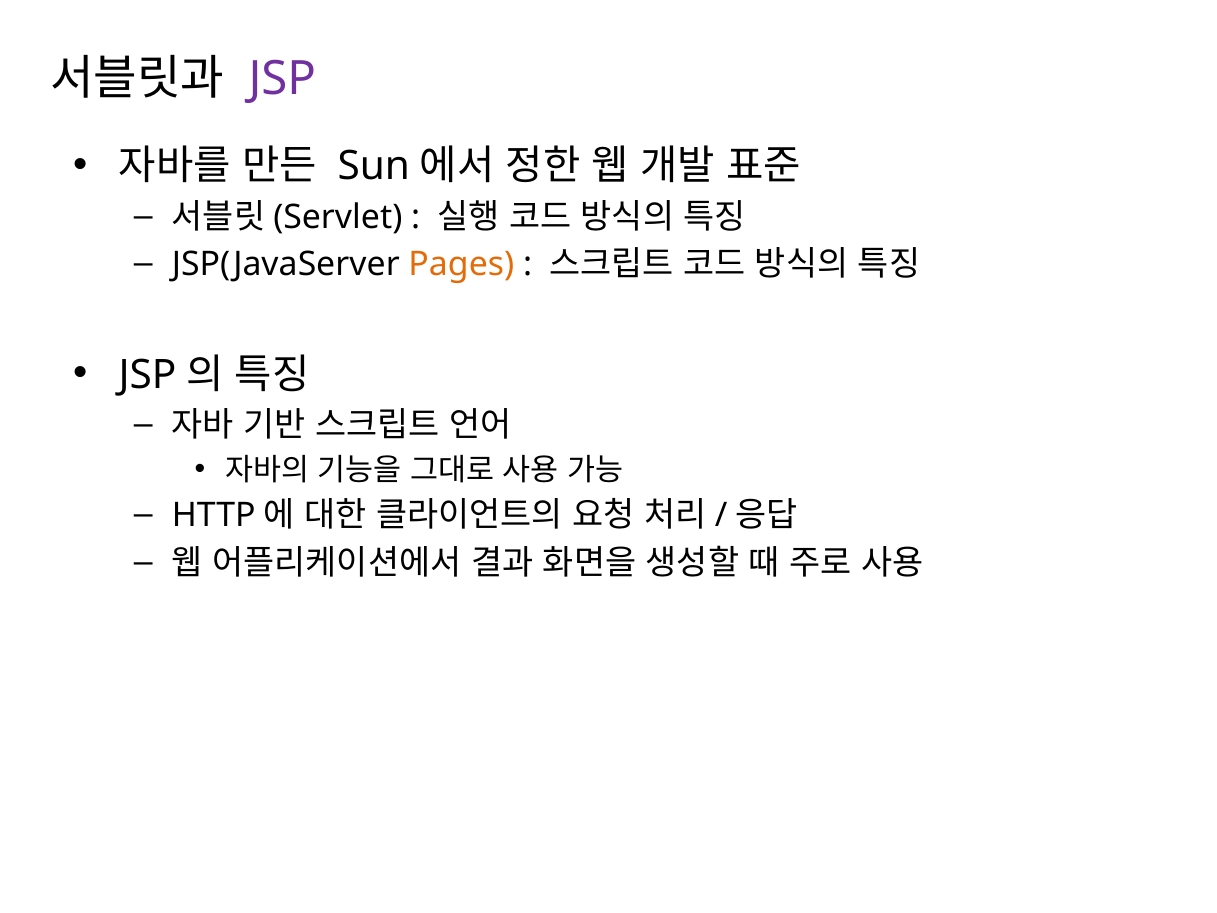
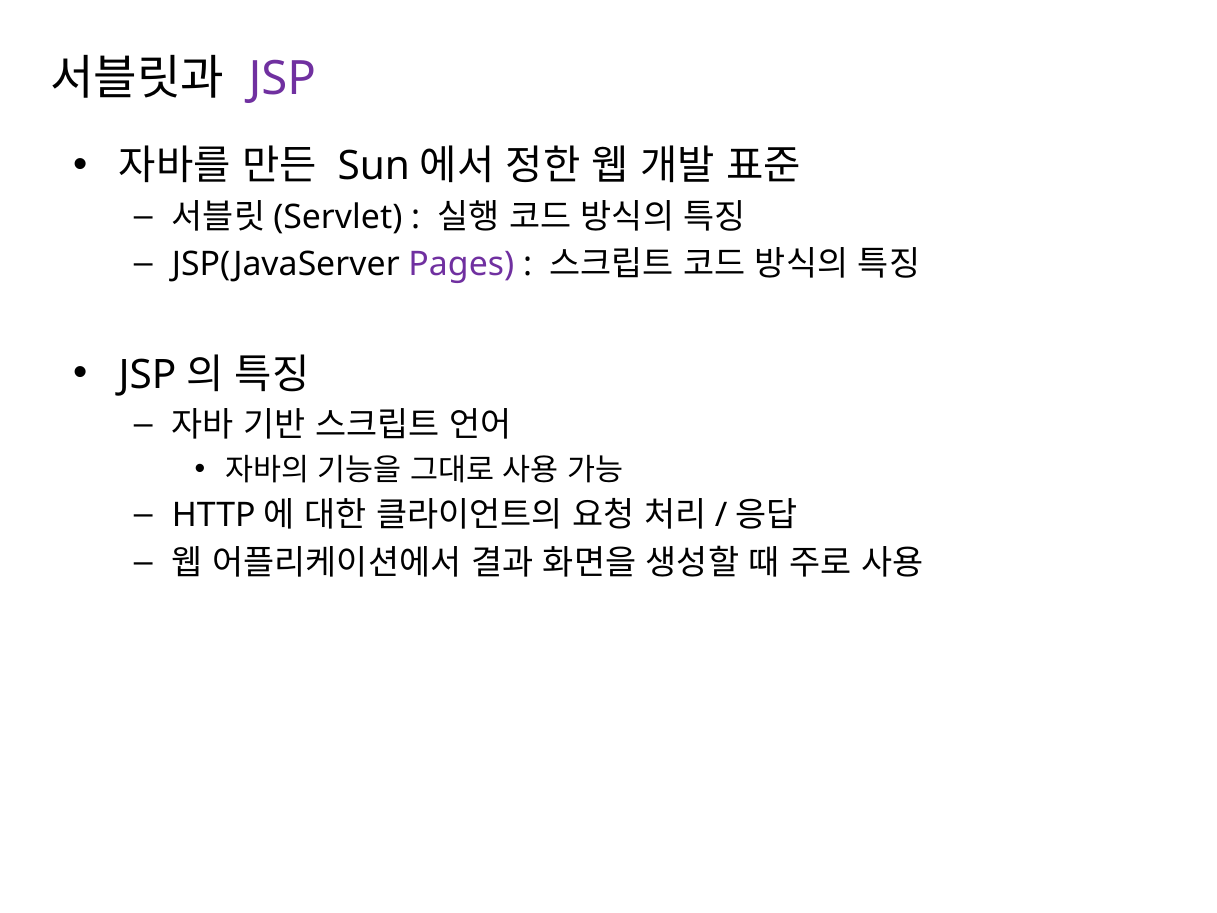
Pages colour: orange -> purple (461, 265)
